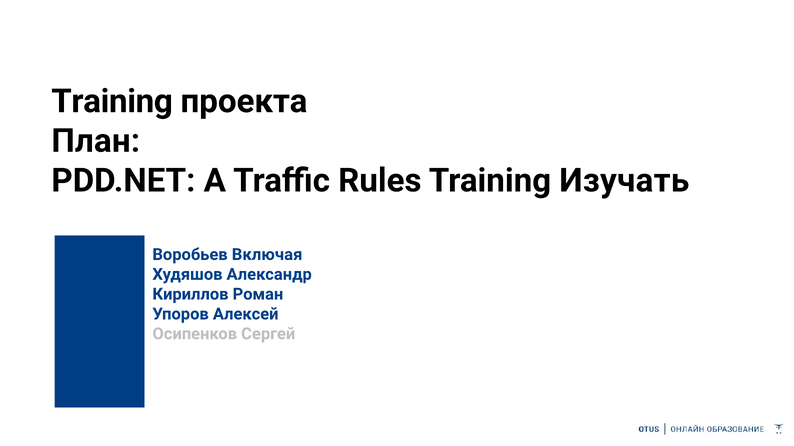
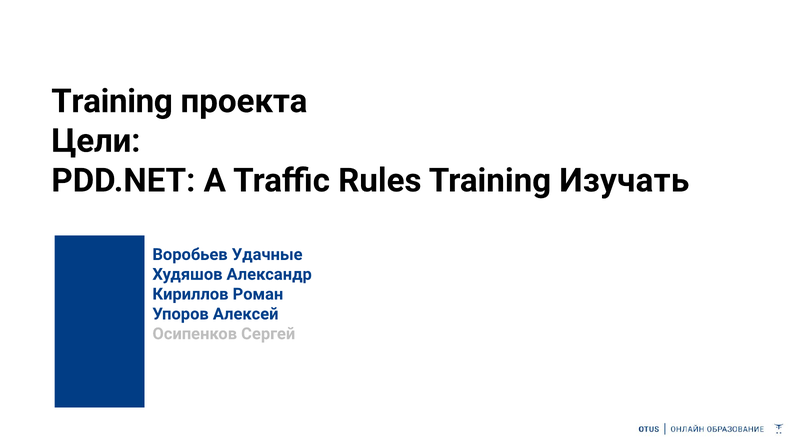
План: План -> Цели (96, 141)
Включая: Включая -> Удачные (267, 255)
